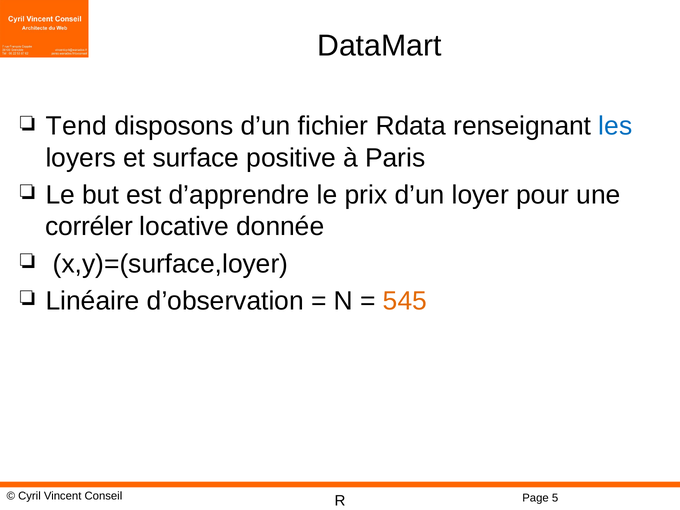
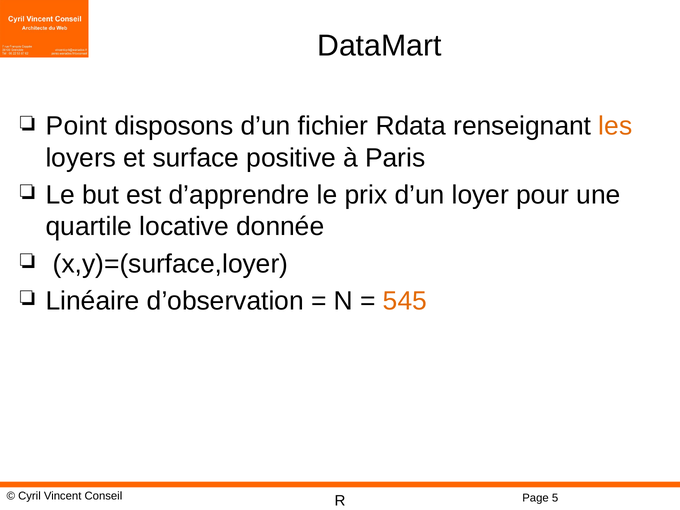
Tend: Tend -> Point (76, 126)
les colour: blue -> orange (615, 126)
corréler: corréler -> quartile (89, 227)
